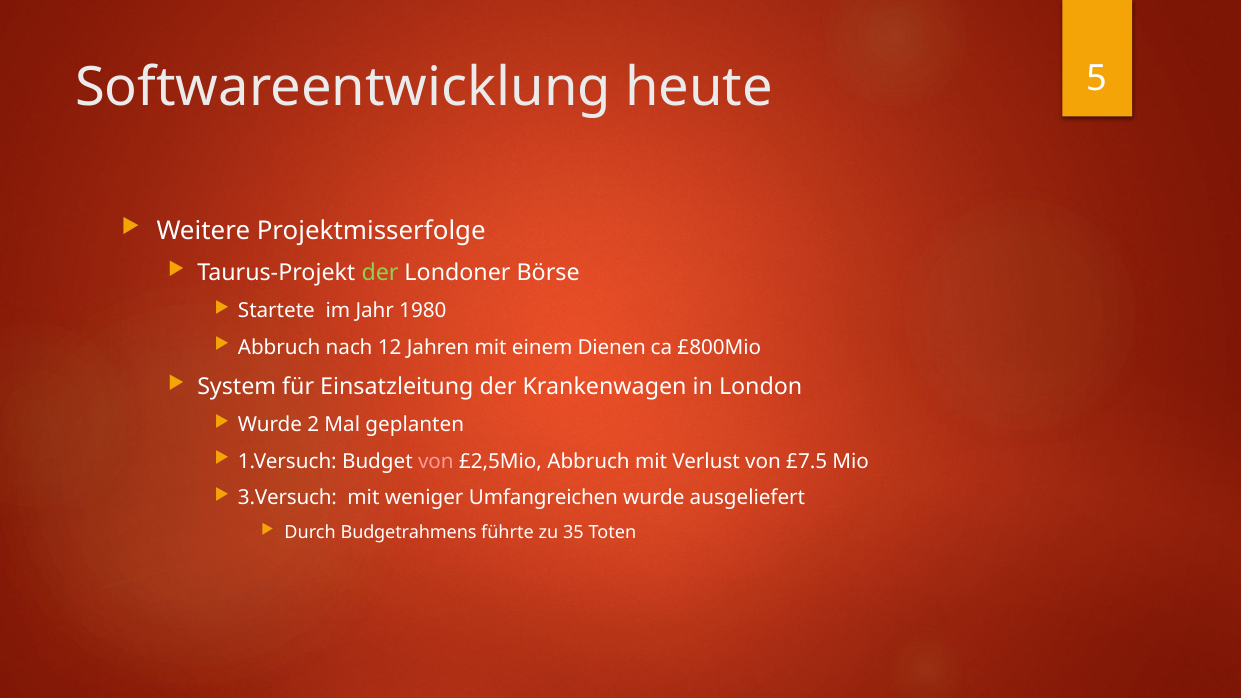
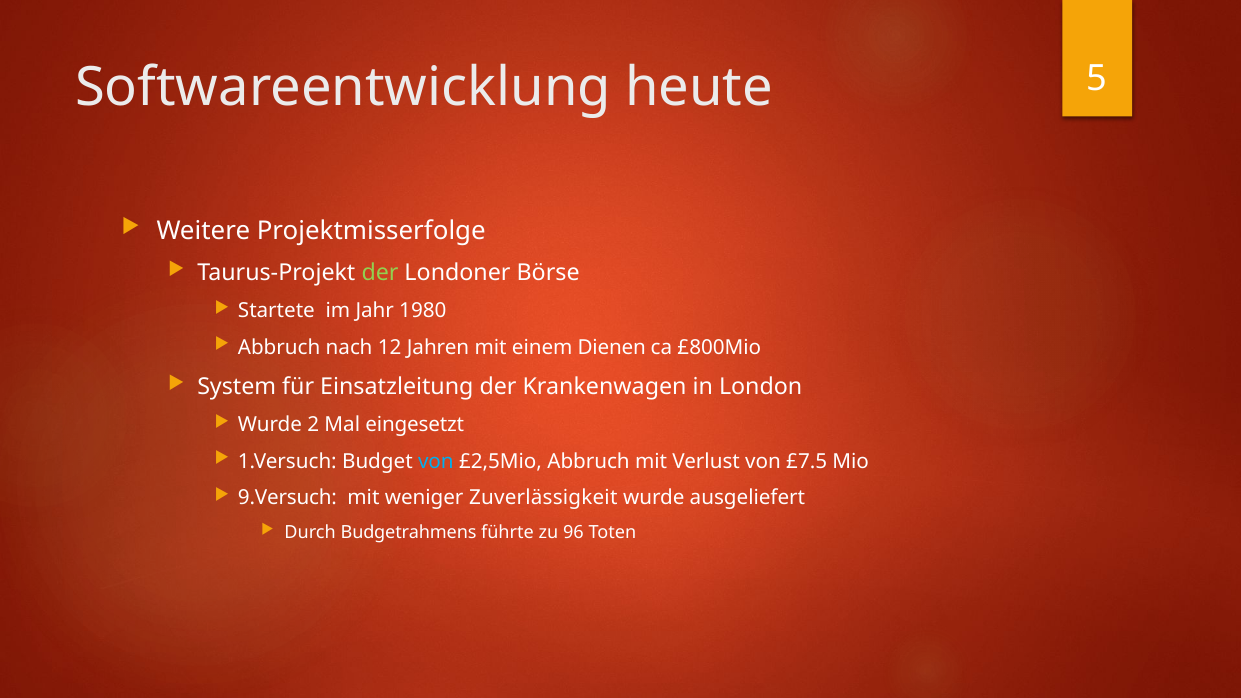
geplanten: geplanten -> eingesetzt (415, 425)
von colour: pink -> light blue (436, 461)
3.Versuch: 3.Versuch -> 9.Versuch (287, 498)
Umfangreichen: Umfangreichen -> Zuverlässigkeit (543, 498)
35: 35 -> 96 (573, 532)
